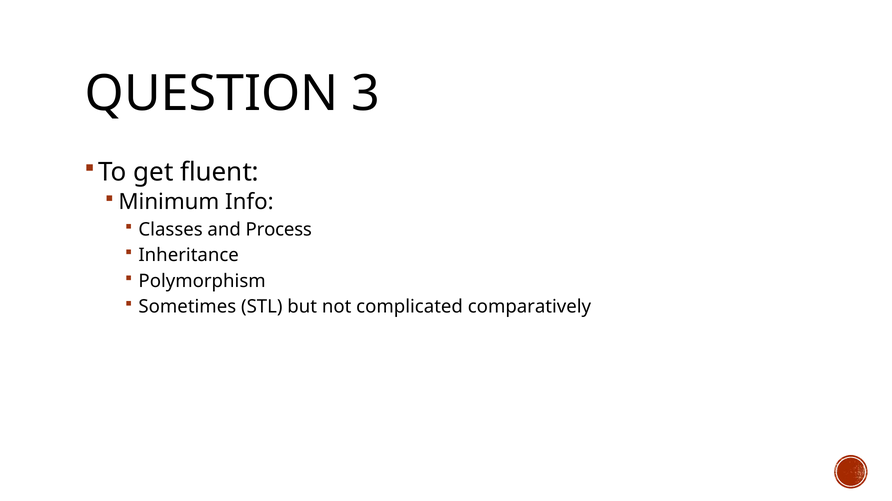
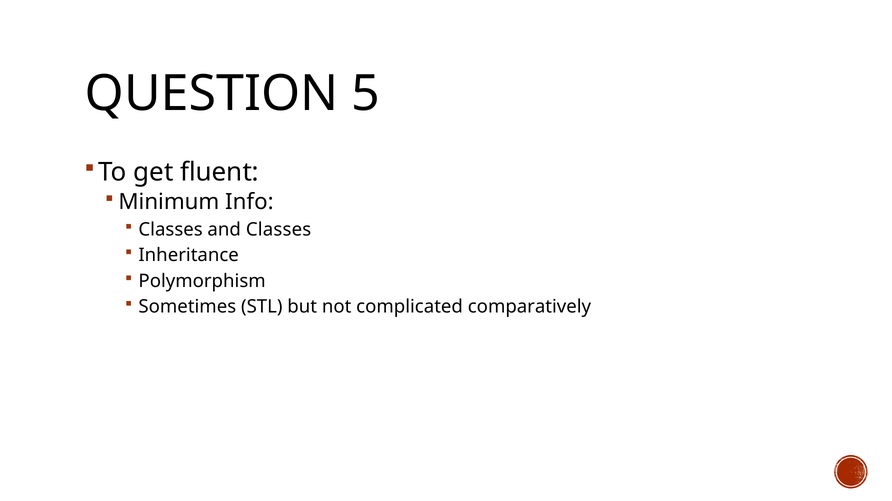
3: 3 -> 5 (366, 94)
and Process: Process -> Classes (279, 230)
